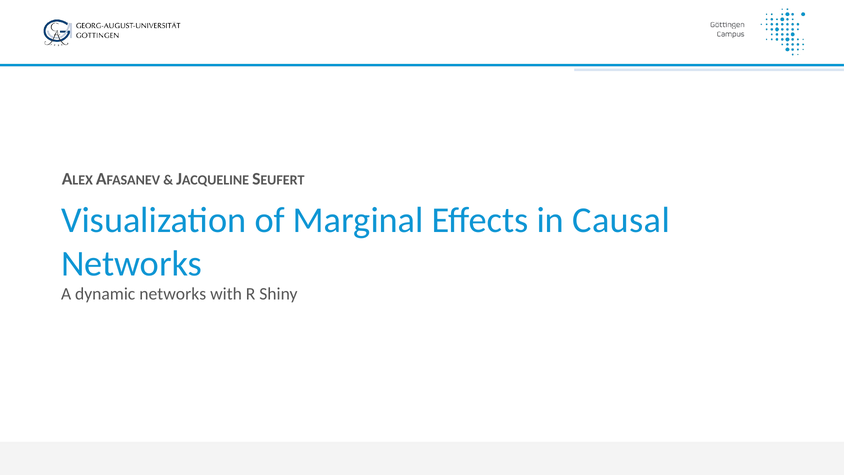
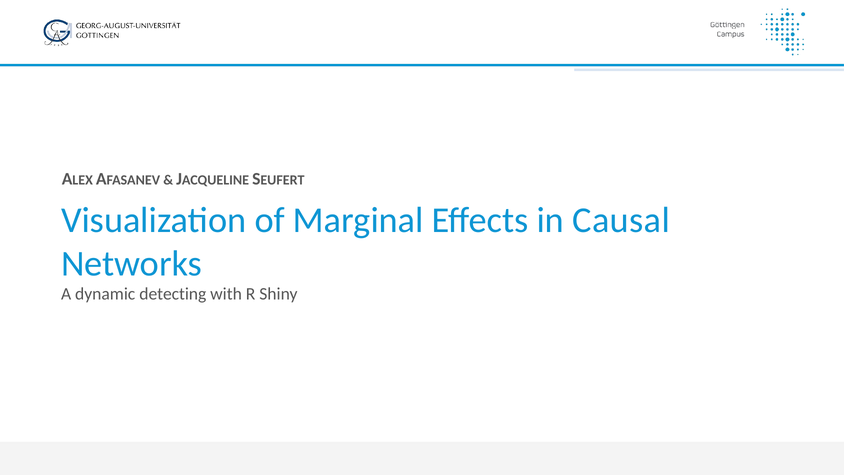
dynamic networks: networks -> detecting (173, 294)
